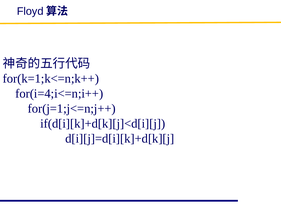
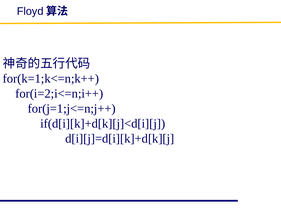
for(i=4;i<=n;i++: for(i=4;i<=n;i++ -> for(i=2;i<=n;i++ (59, 94)
